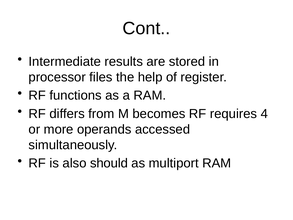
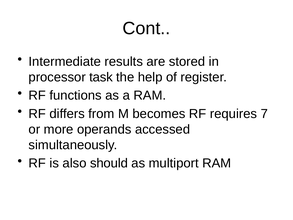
files: files -> task (101, 77)
4: 4 -> 7 (264, 114)
